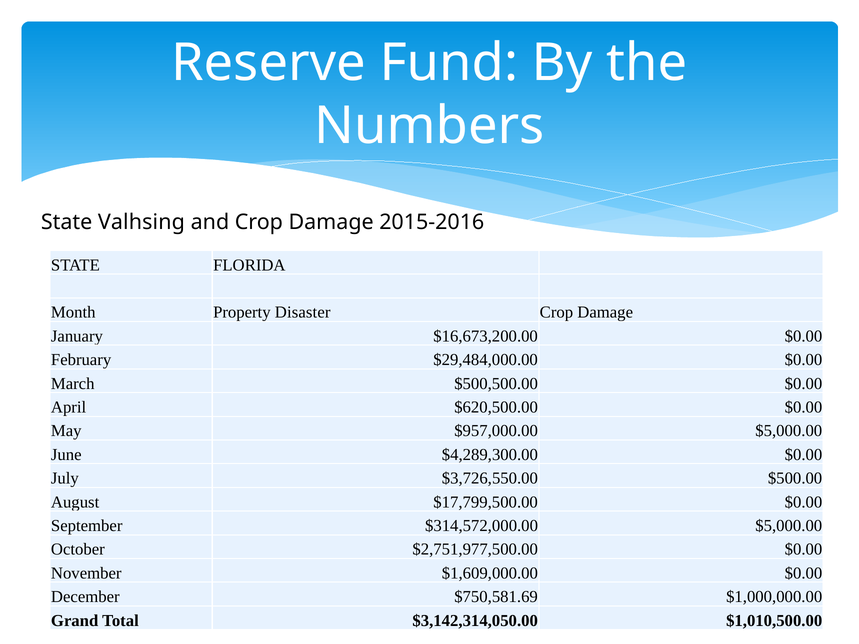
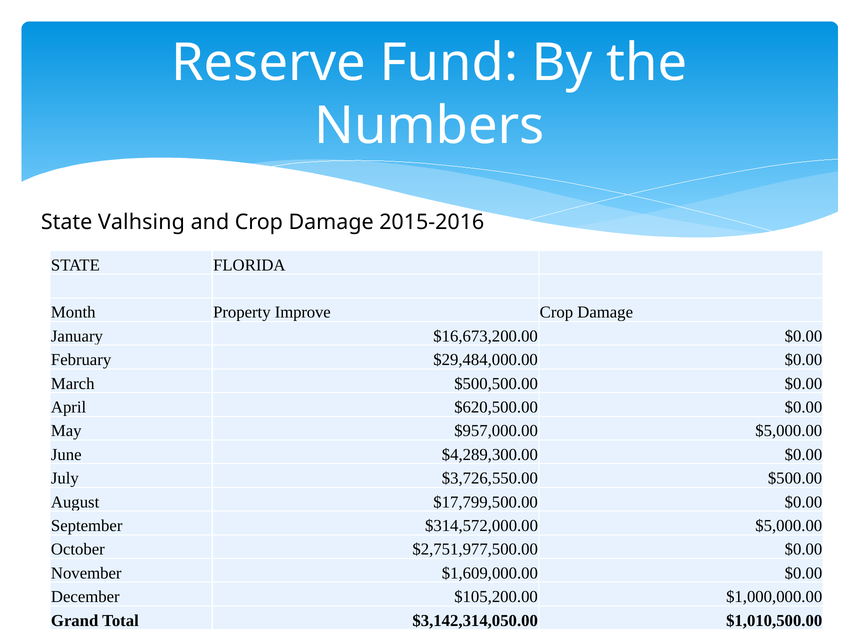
Disaster: Disaster -> Improve (303, 313)
$750,581.69: $750,581.69 -> $105,200.00 (496, 597)
